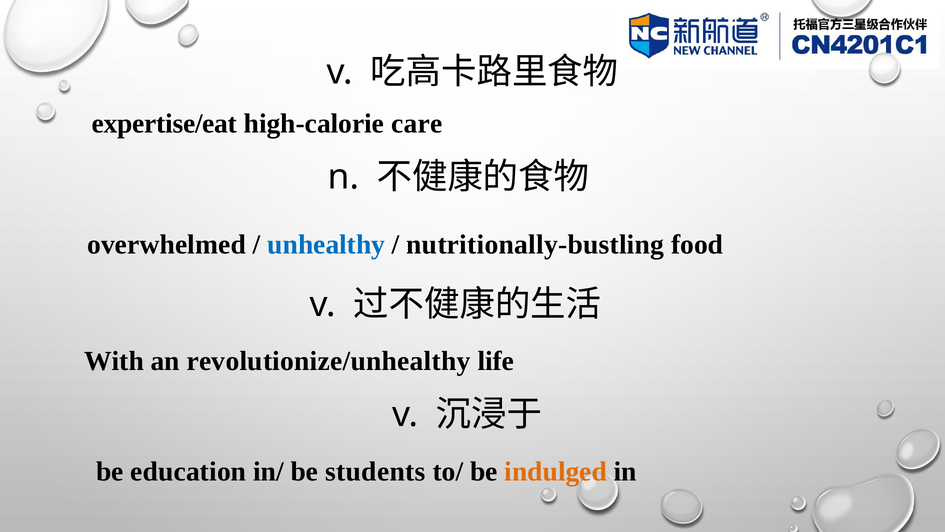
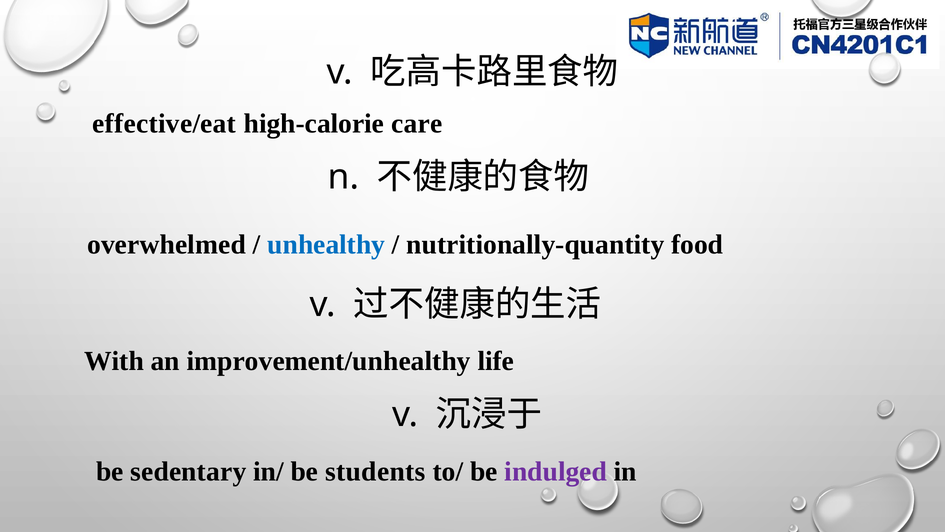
expertise/eat: expertise/eat -> effective/eat (164, 124)
nutritionally-bustling: nutritionally-bustling -> nutritionally-quantity (535, 244)
revolutionize/unhealthy: revolutionize/unhealthy -> improvement/unhealthy (329, 361)
education: education -> sedentary (188, 471)
indulged colour: orange -> purple (556, 471)
